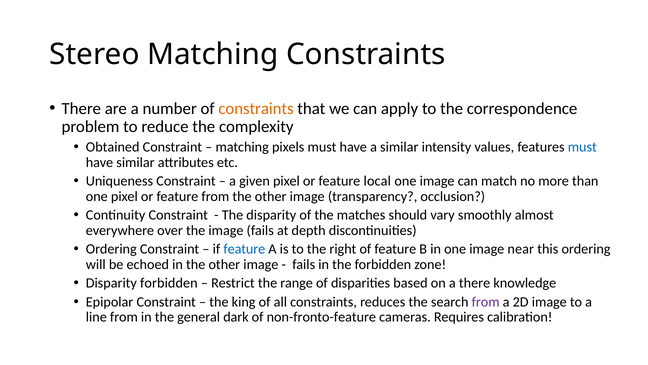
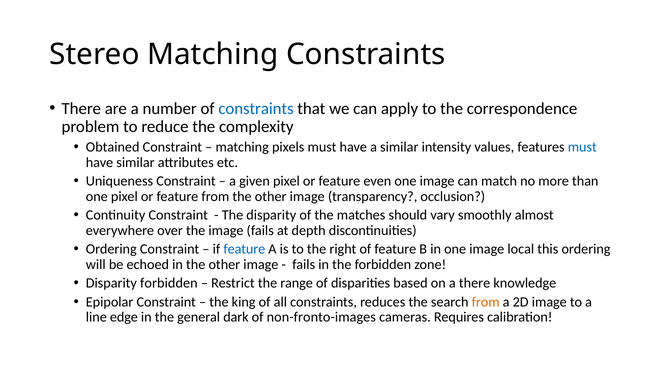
constraints colour: orange -> blue (256, 108)
local: local -> even (377, 181)
near: near -> local (521, 249)
from colour: purple -> orange (486, 301)
line from: from -> edge (124, 317)
non-fronto-feature: non-fronto-feature -> non-fronto-images (321, 317)
